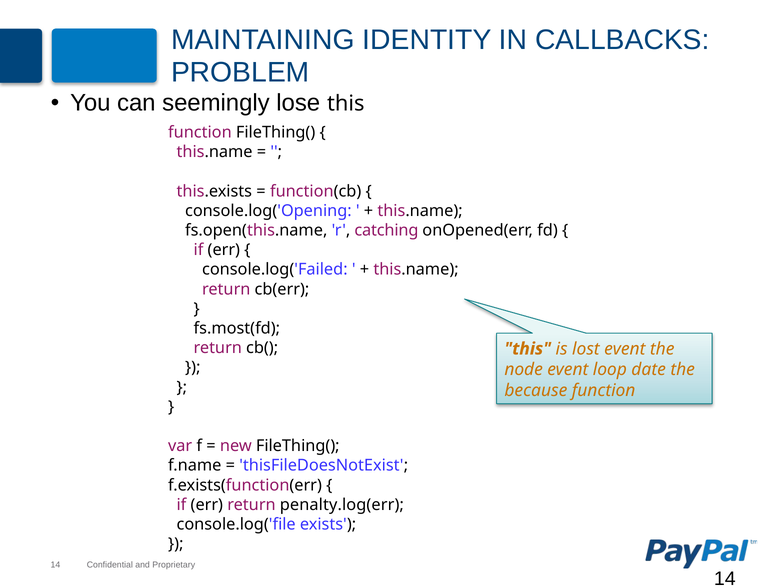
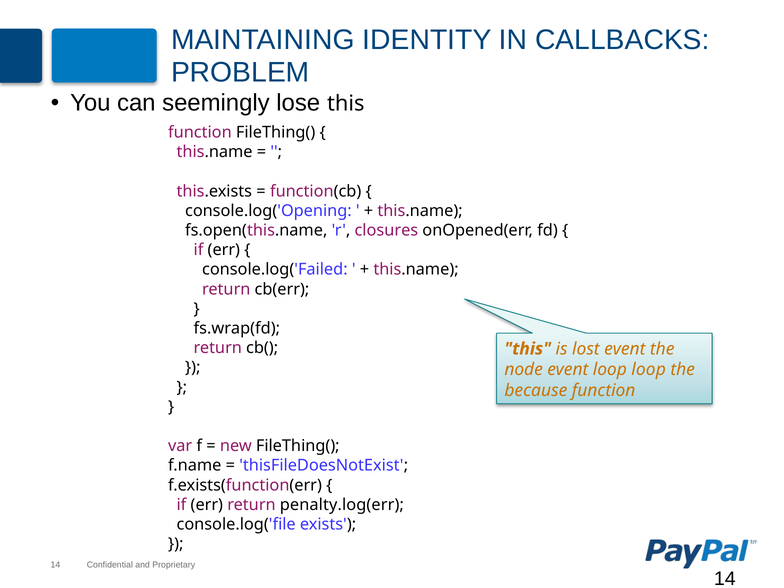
catching: catching -> closures (386, 230)
fs.most(fd: fs.most(fd -> fs.wrap(fd (237, 328)
loop date: date -> loop (649, 370)
